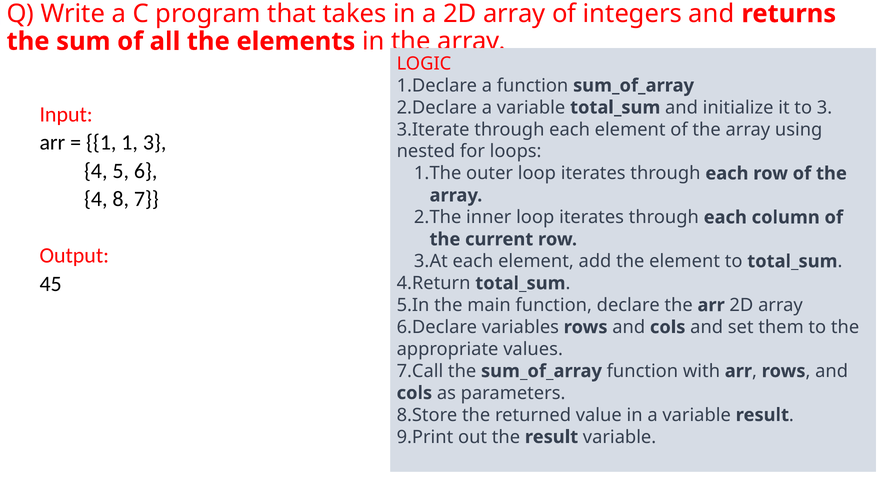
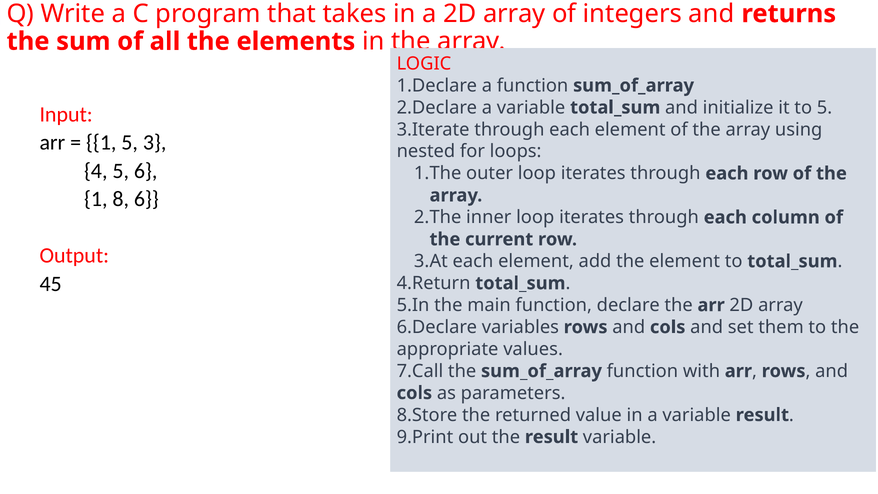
to 3: 3 -> 5 (825, 107)
1 1: 1 -> 5 (130, 143)
4: 4 -> 1 (96, 199)
8 7: 7 -> 6 (146, 199)
